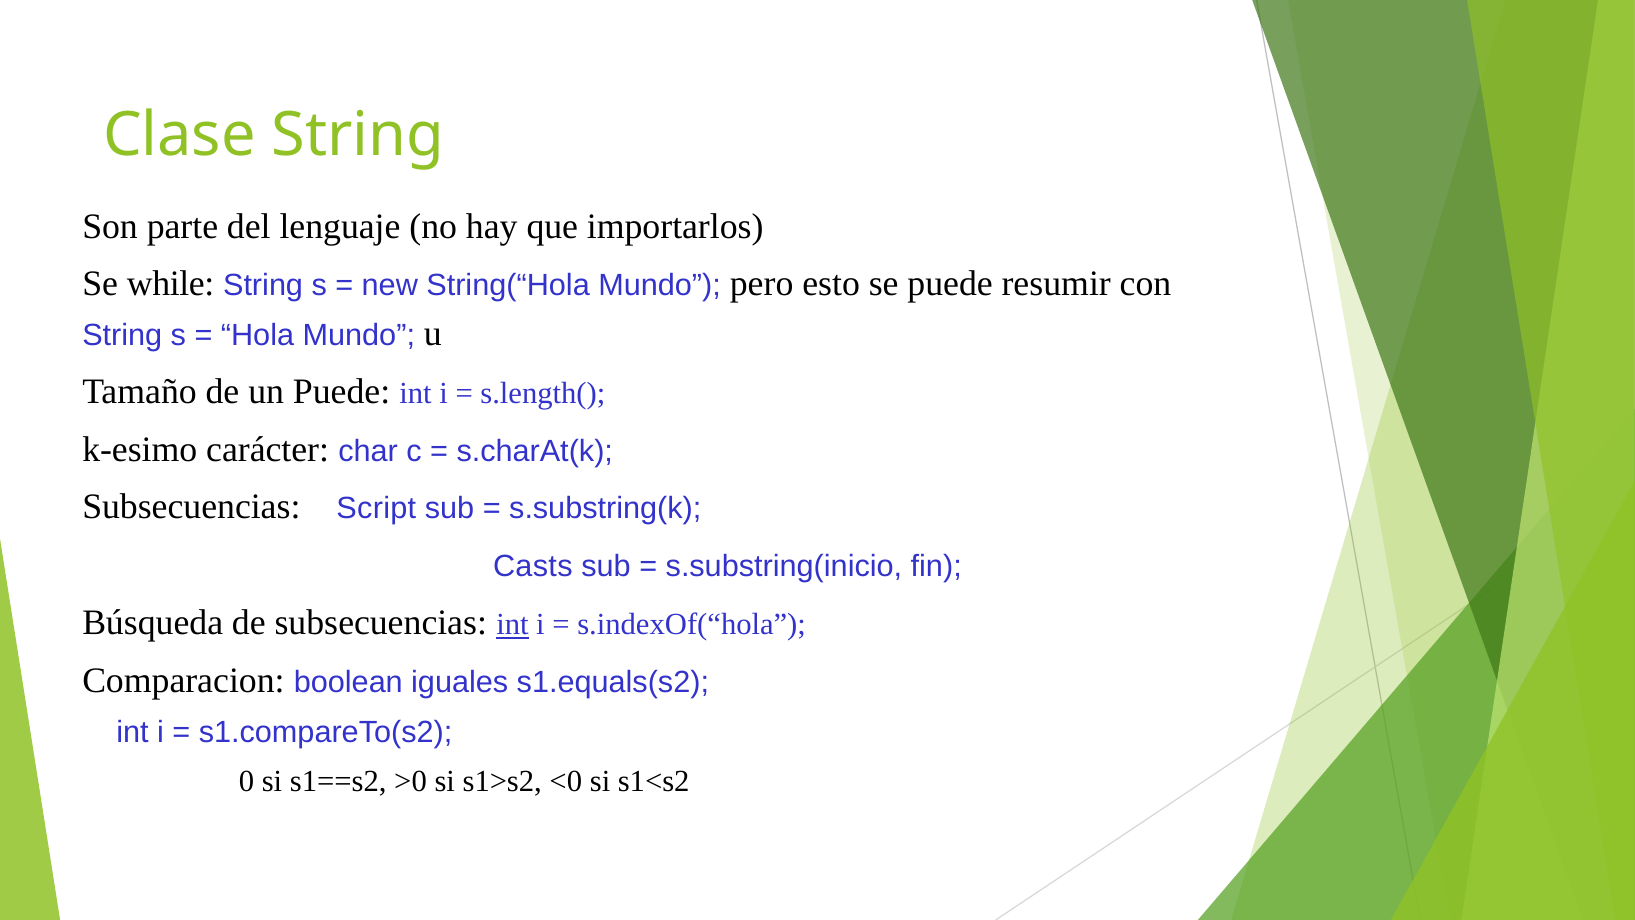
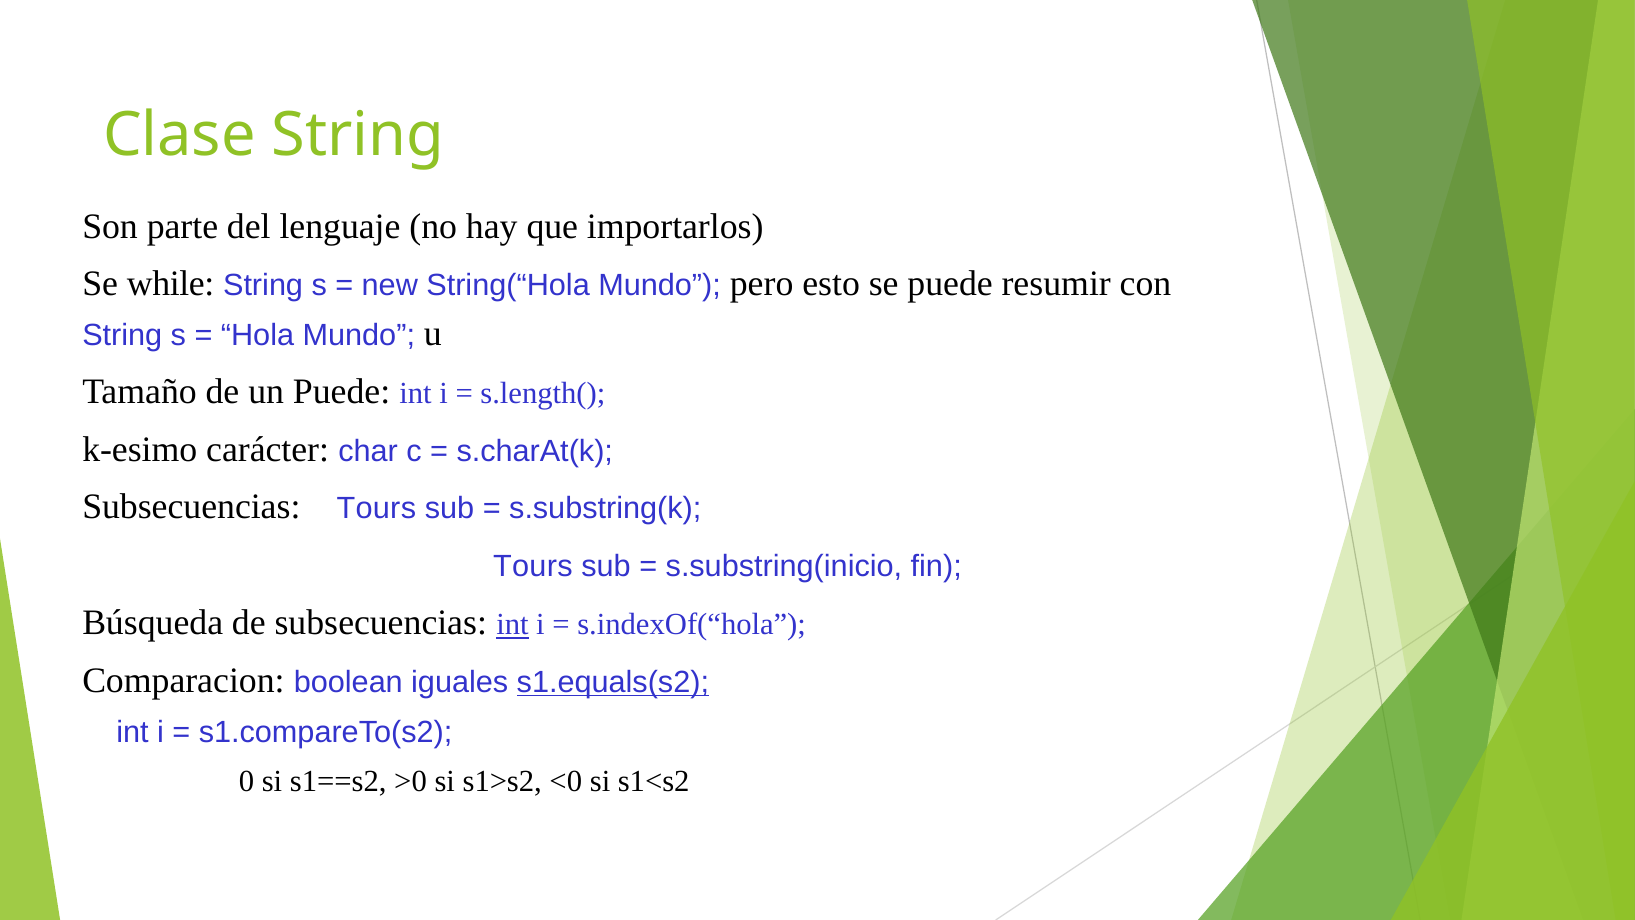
Subsecuencias Script: Script -> Tours (376, 509)
Casts: Casts -> Tours (533, 566)
s1.equals(s2 underline: none -> present (613, 682)
